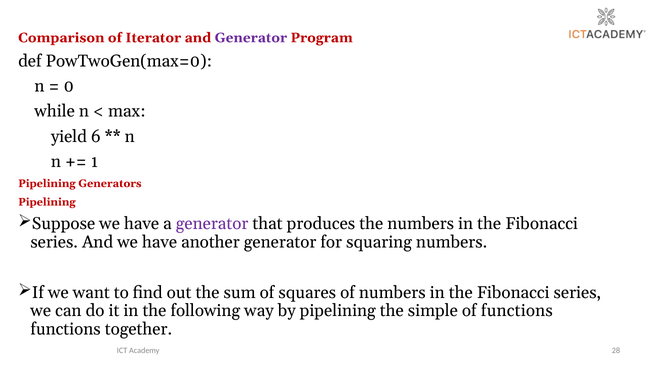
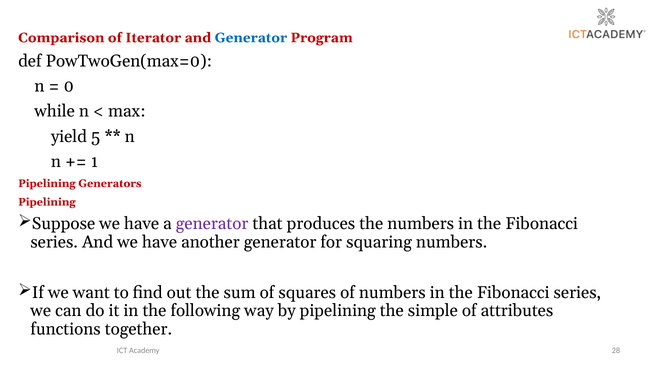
Generator colour: purple -> blue (251, 38)
6: 6 -> 5 (96, 137)
of functions: functions -> attributes (517, 311)
